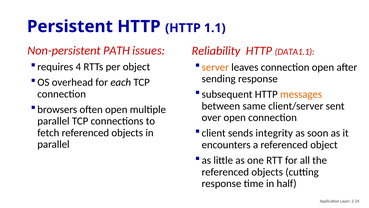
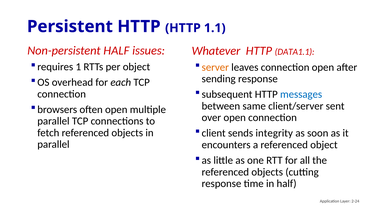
Non-persistent PATH: PATH -> HALF (116, 50)
Reliability: Reliability -> Whatever (216, 51)
4: 4 -> 1 (78, 67)
messages colour: orange -> blue (301, 94)
